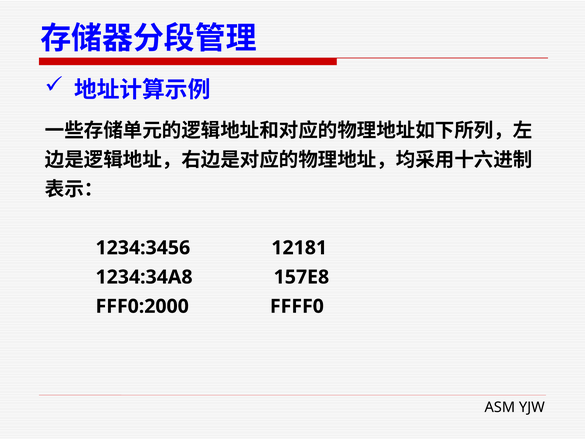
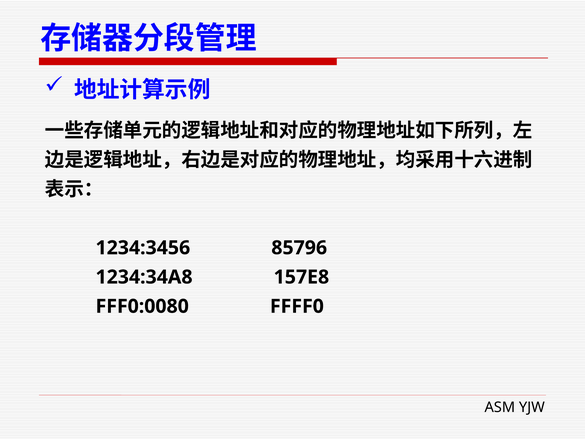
12181: 12181 -> 85796 (299, 248)
FFF0:2000: FFF0:2000 -> FFF0:0080 (142, 306)
